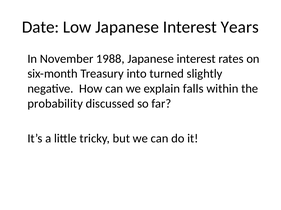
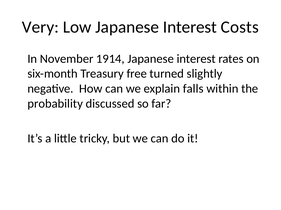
Date: Date -> Very (40, 27)
Years: Years -> Costs (240, 27)
1988: 1988 -> 1914 (110, 59)
into: into -> free (137, 74)
